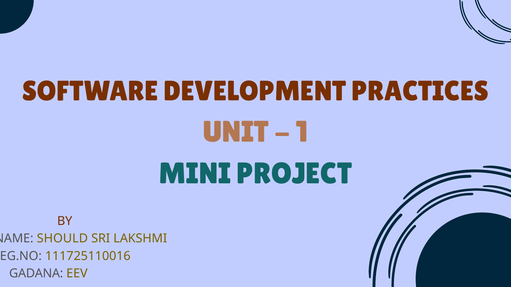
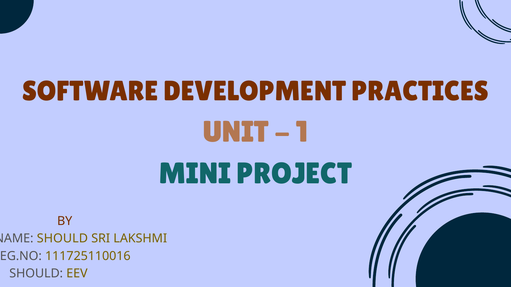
GADANA: GADANA -> SHOULD (36, 274)
